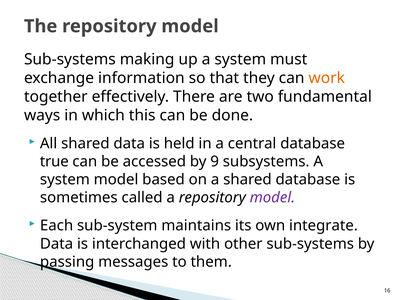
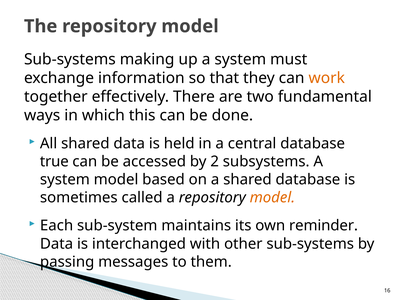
9: 9 -> 2 (215, 162)
model colour: purple -> orange (272, 198)
integrate: integrate -> reminder (324, 226)
